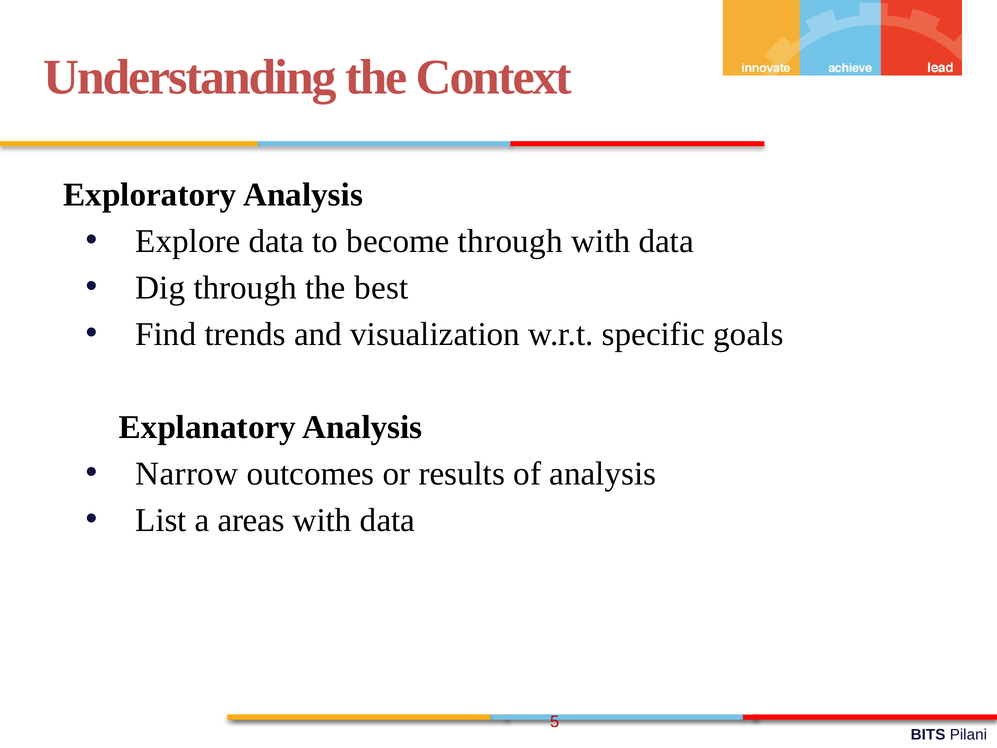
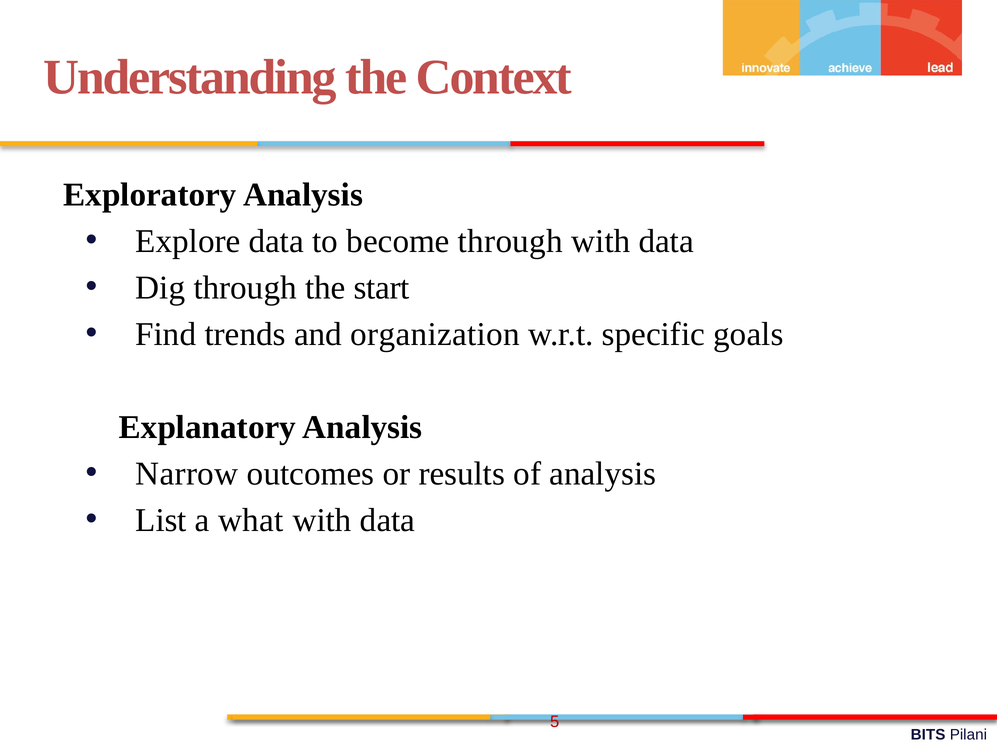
best: best -> start (382, 288)
visualization: visualization -> organization (435, 334)
areas: areas -> what (251, 520)
